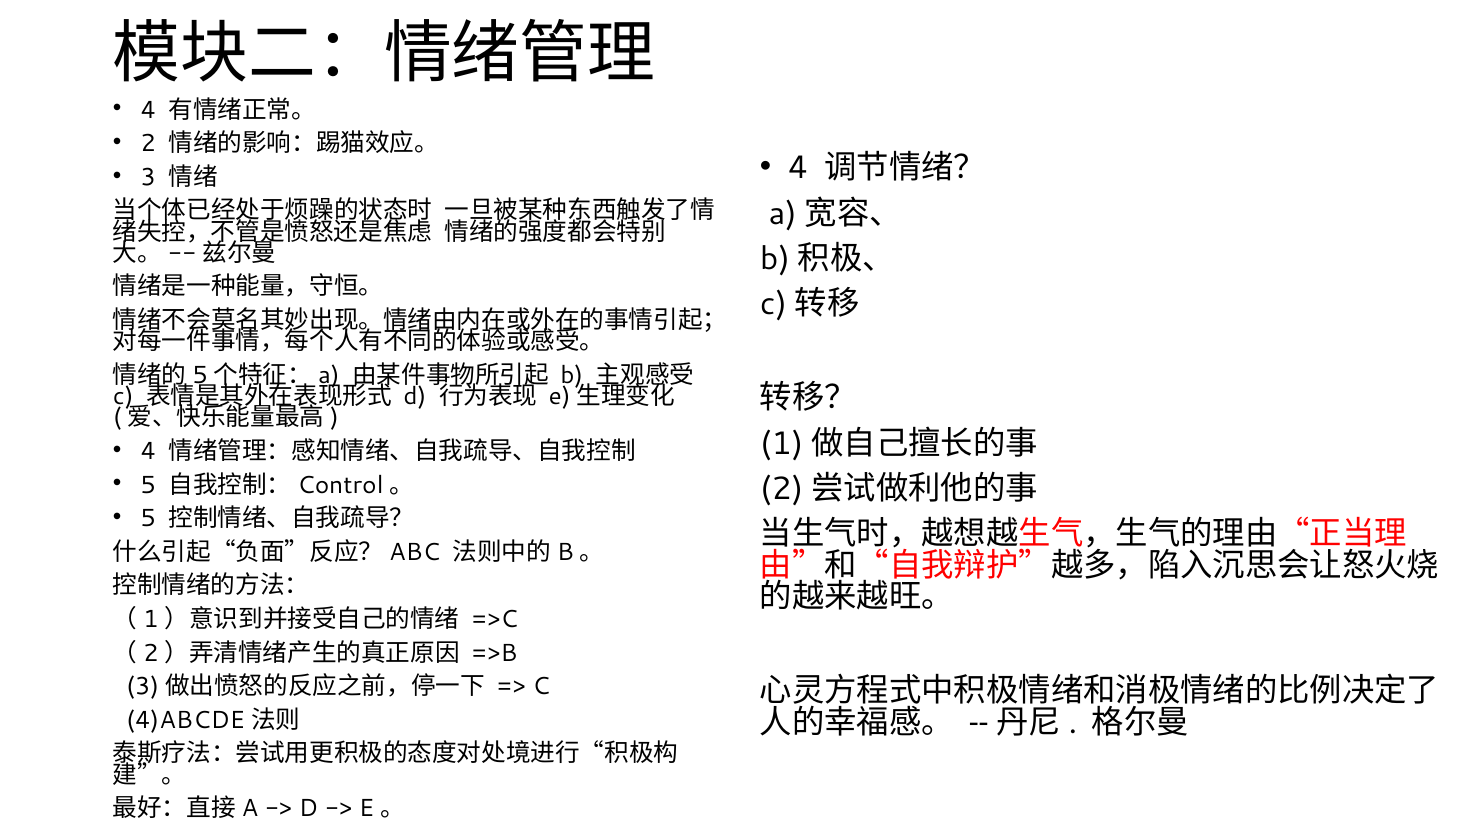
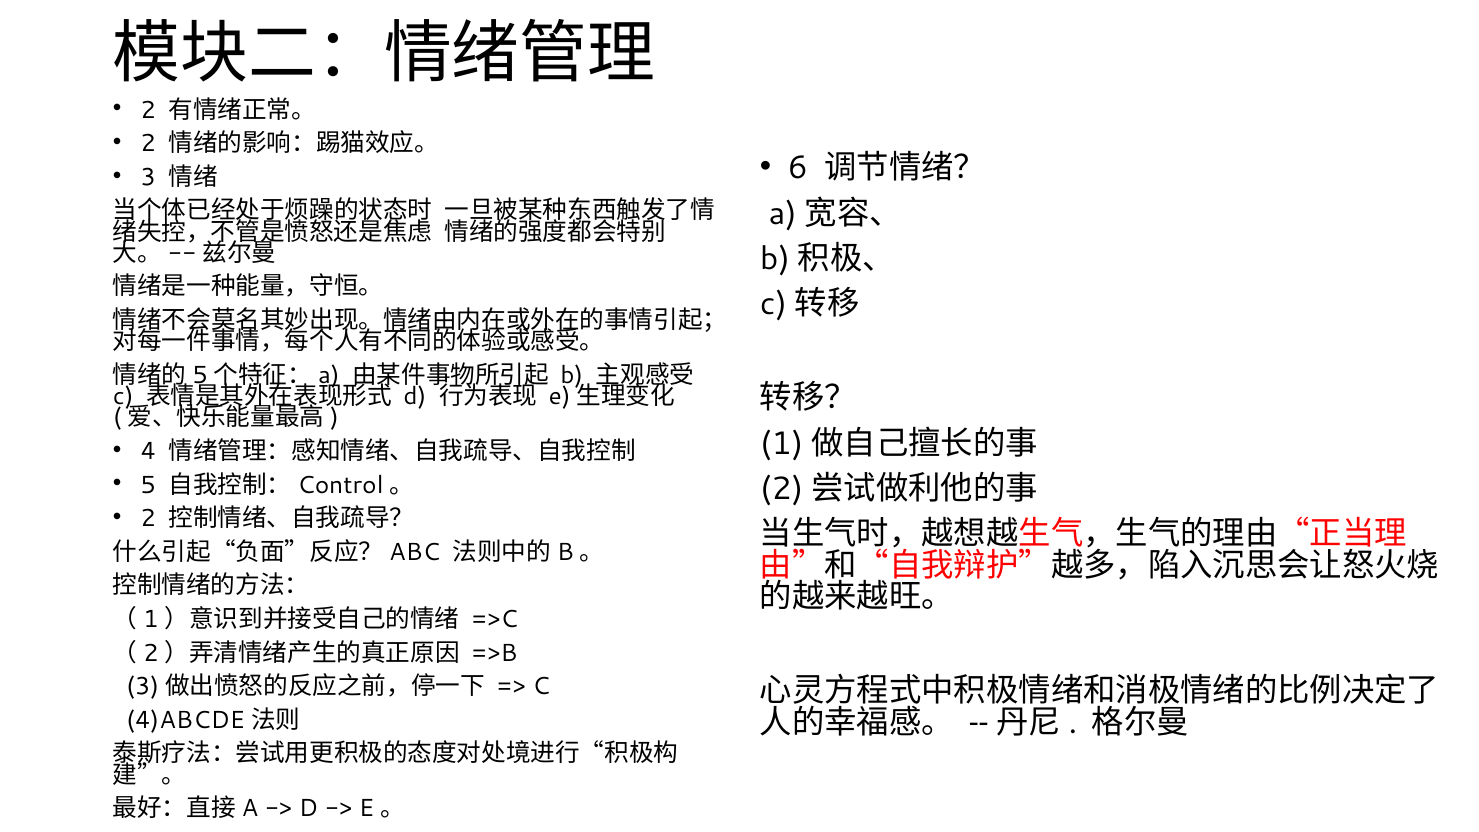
4: 4 -> 2 (148, 110)
4: 4 -> 6 (798, 168)
5: 5 -> 2 (148, 519)
